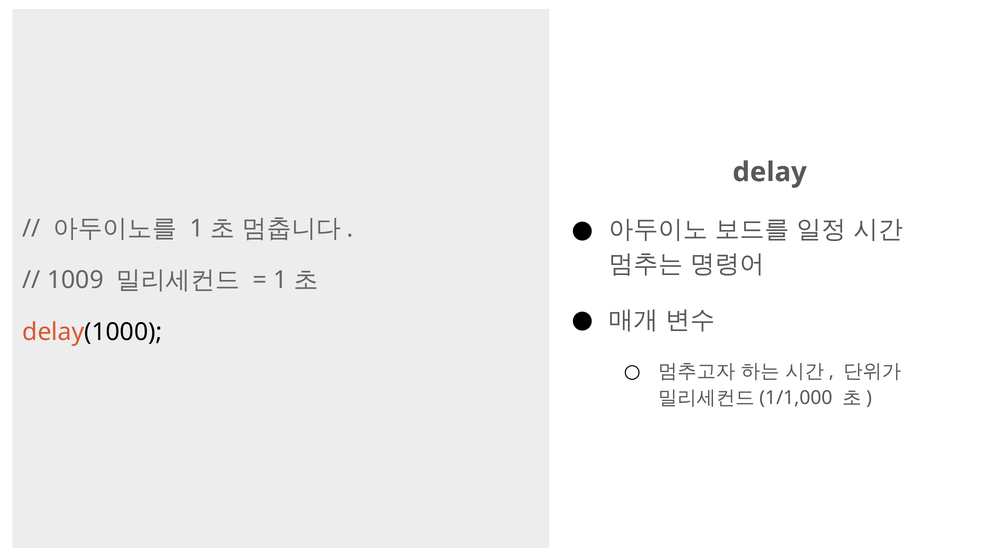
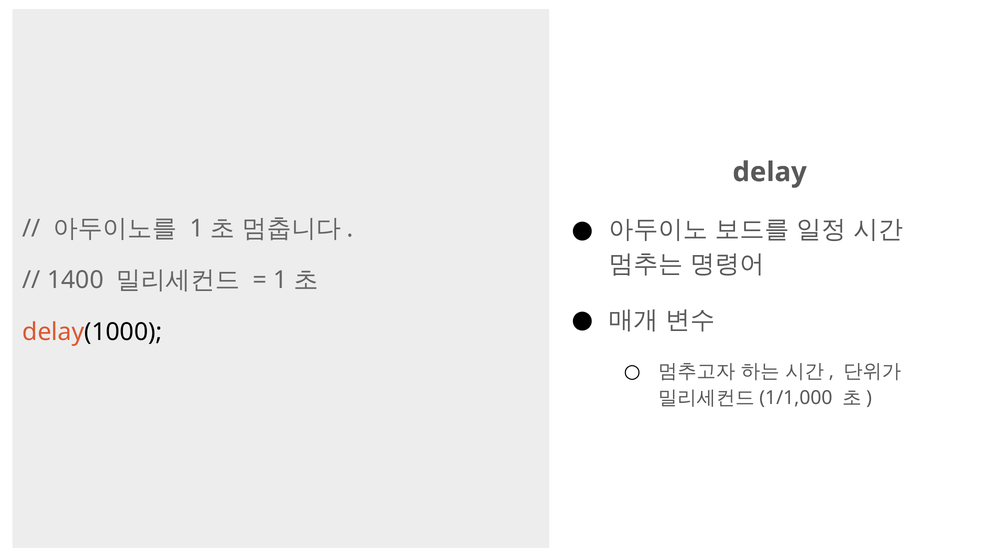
1009: 1009 -> 1400 (75, 280)
